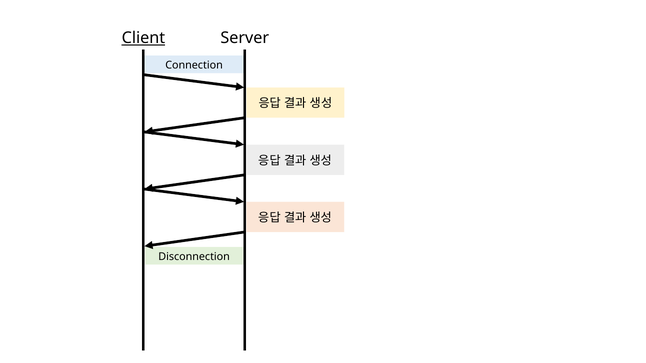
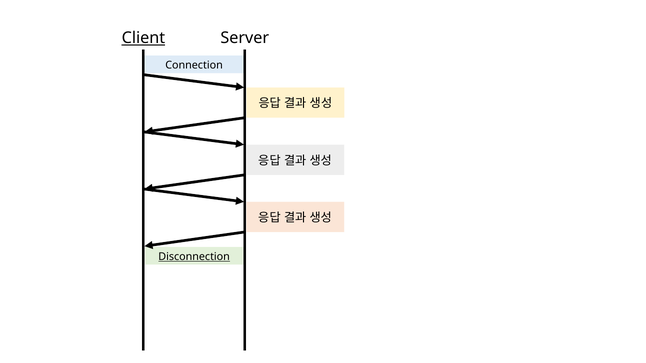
Disconnection underline: none -> present (194, 257)
